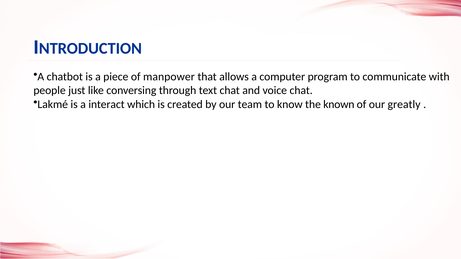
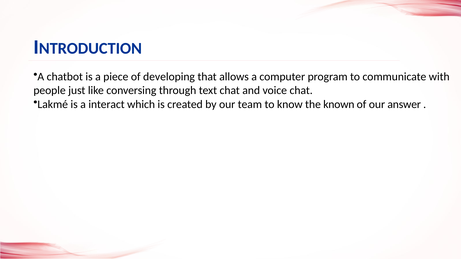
manpower: manpower -> developing (169, 77)
greatly: greatly -> answer (404, 104)
